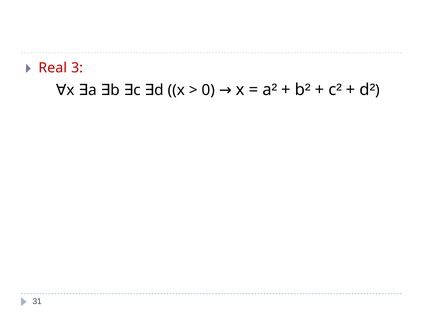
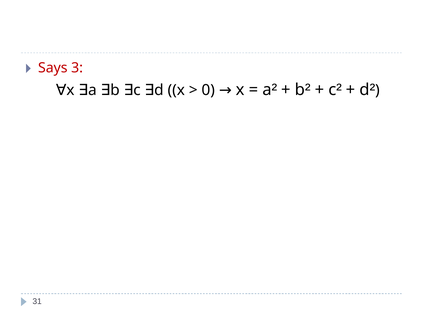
Real: Real -> Says (53, 68)
